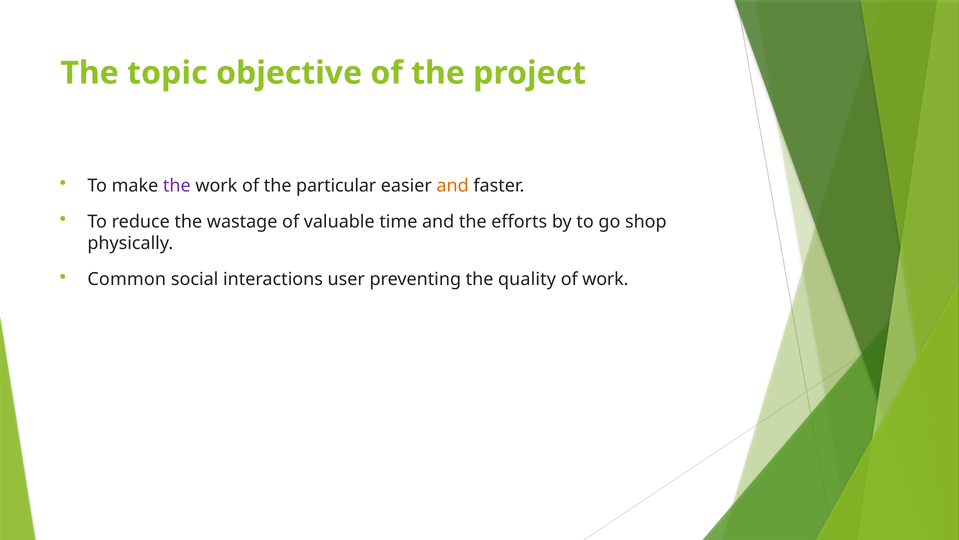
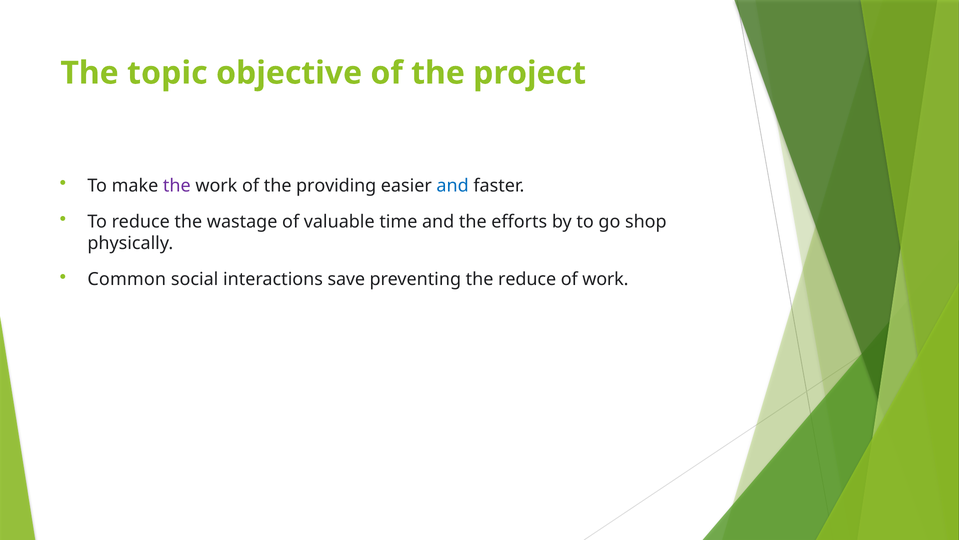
particular: particular -> providing (336, 186)
and colour: orange -> blue (453, 186)
user: user -> save (346, 279)
the quality: quality -> reduce (527, 279)
